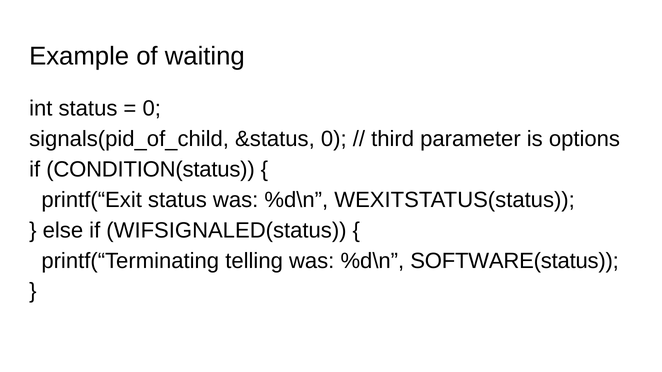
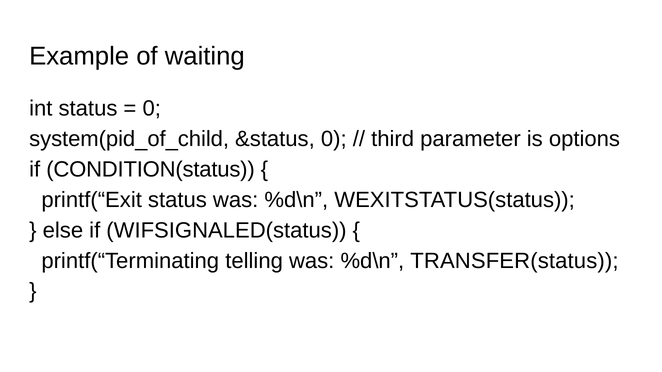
signals(pid_of_child: signals(pid_of_child -> system(pid_of_child (129, 139)
SOFTWARE(status: SOFTWARE(status -> TRANSFER(status (514, 261)
